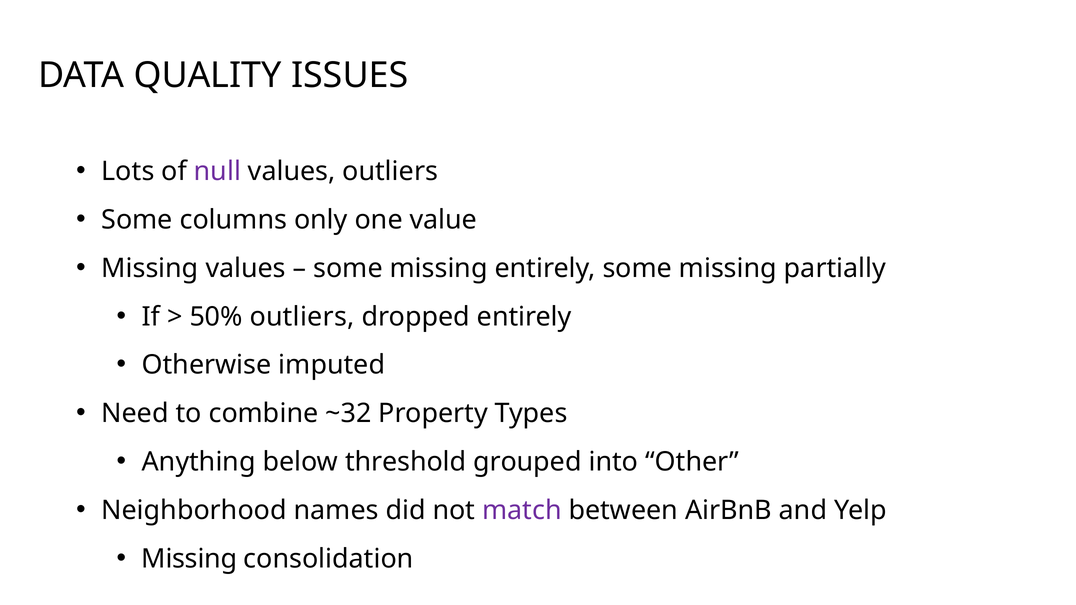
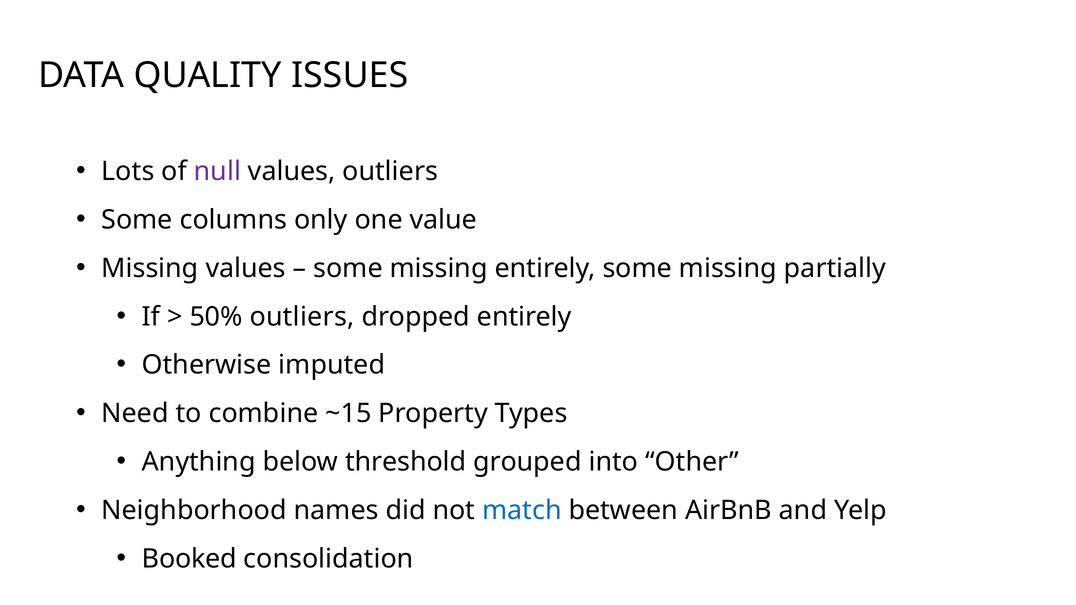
~32: ~32 -> ~15 (348, 414)
match colour: purple -> blue (522, 511)
Missing: Missing -> Booked (189, 559)
